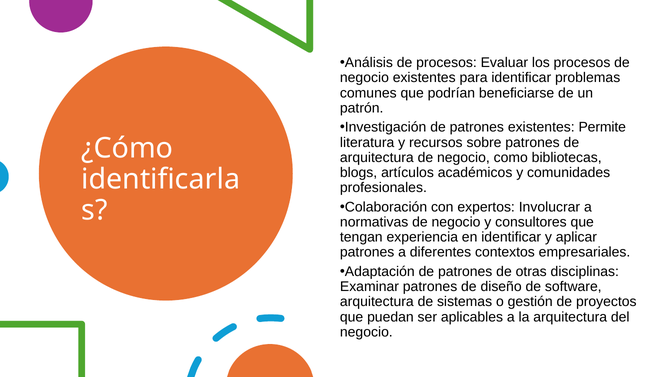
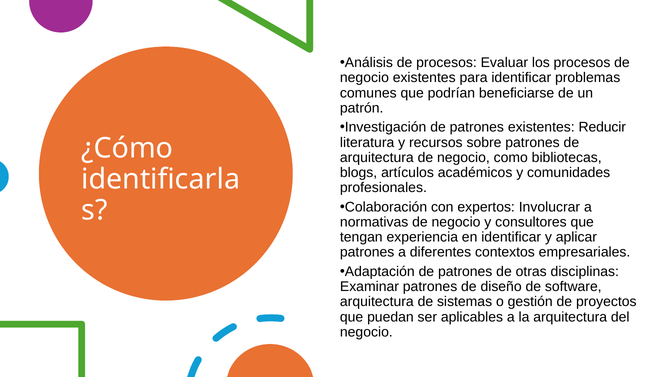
Permite: Permite -> Reducir (602, 127)
